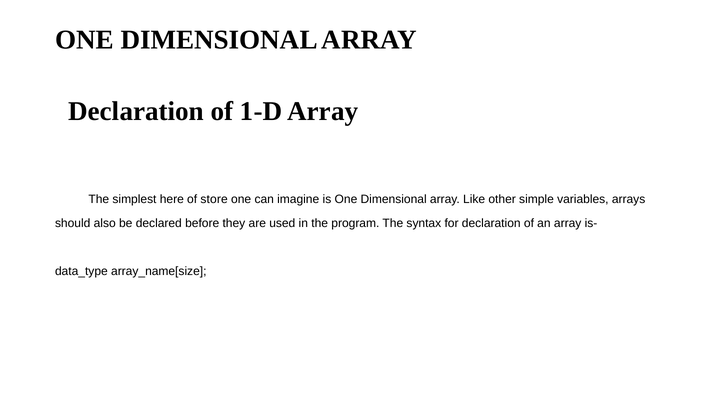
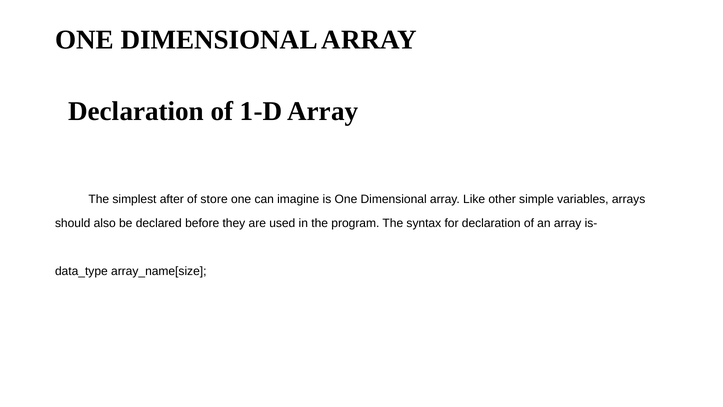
here: here -> after (172, 199)
